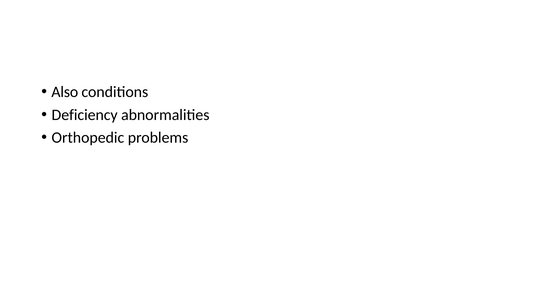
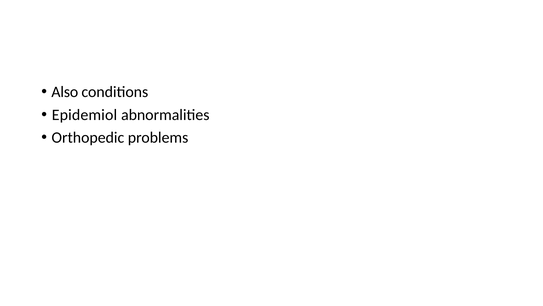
Deficiency: Deficiency -> Epidemiol (84, 115)
